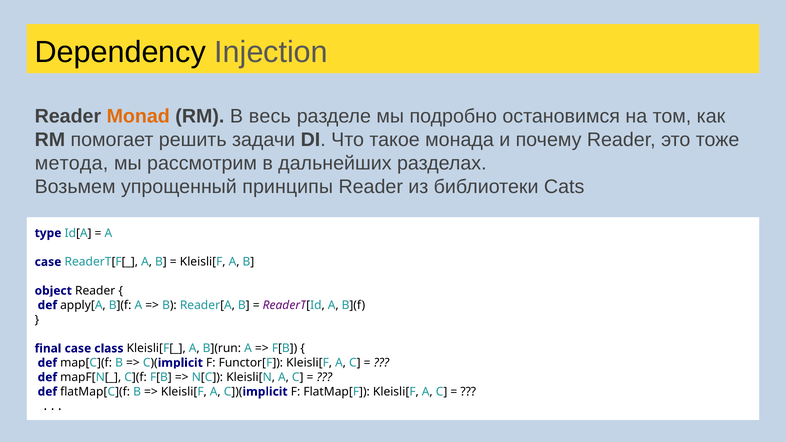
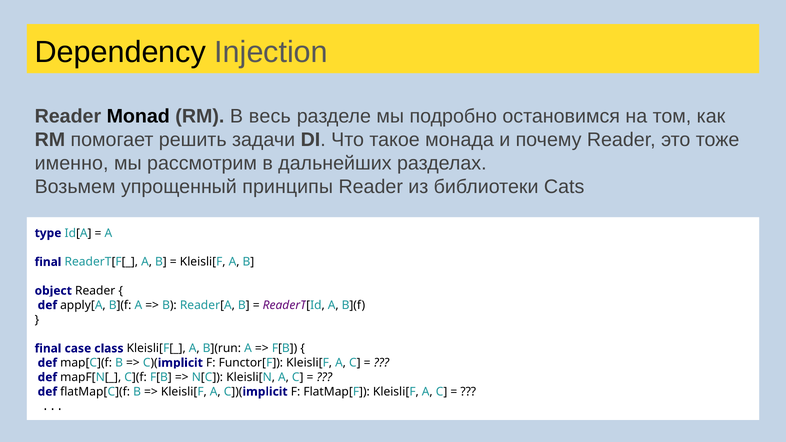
Monad colour: orange -> black (138, 116)
метода: метода -> именно (72, 163)
case: case -> final (48, 262)
